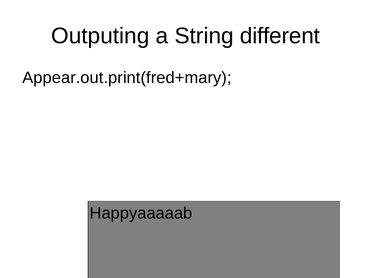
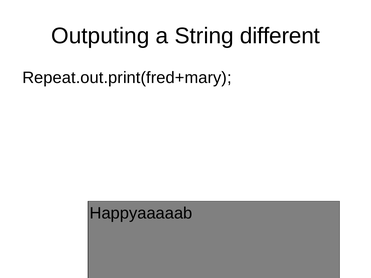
Appear.out.print(fred+mary: Appear.out.print(fred+mary -> Repeat.out.print(fred+mary (127, 78)
